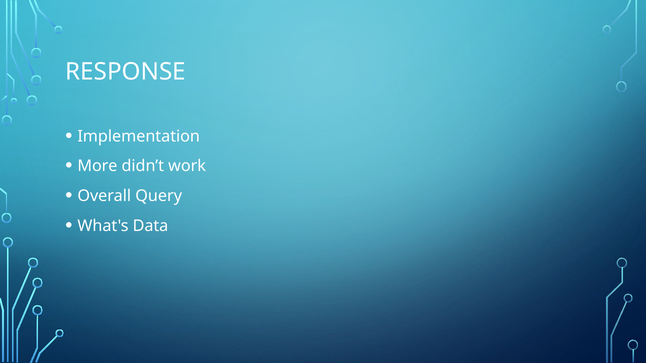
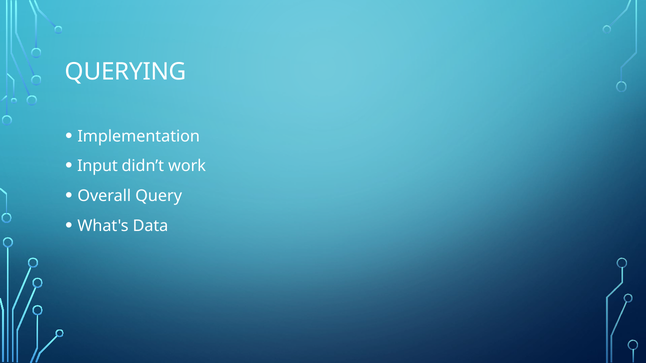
RESPONSE: RESPONSE -> QUERYING (126, 72)
More: More -> Input (97, 166)
